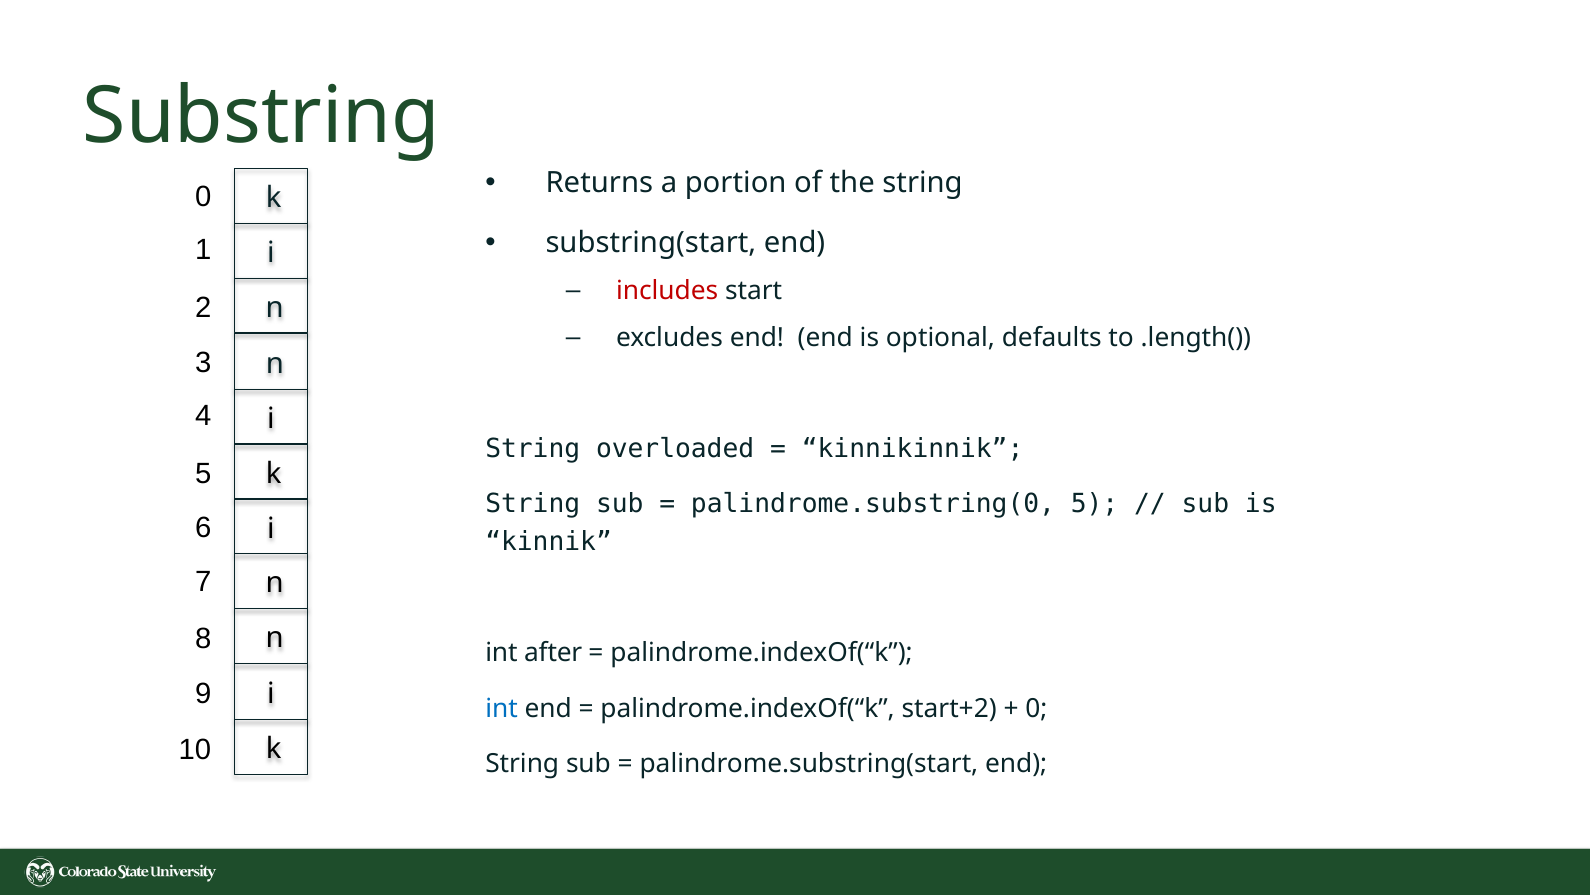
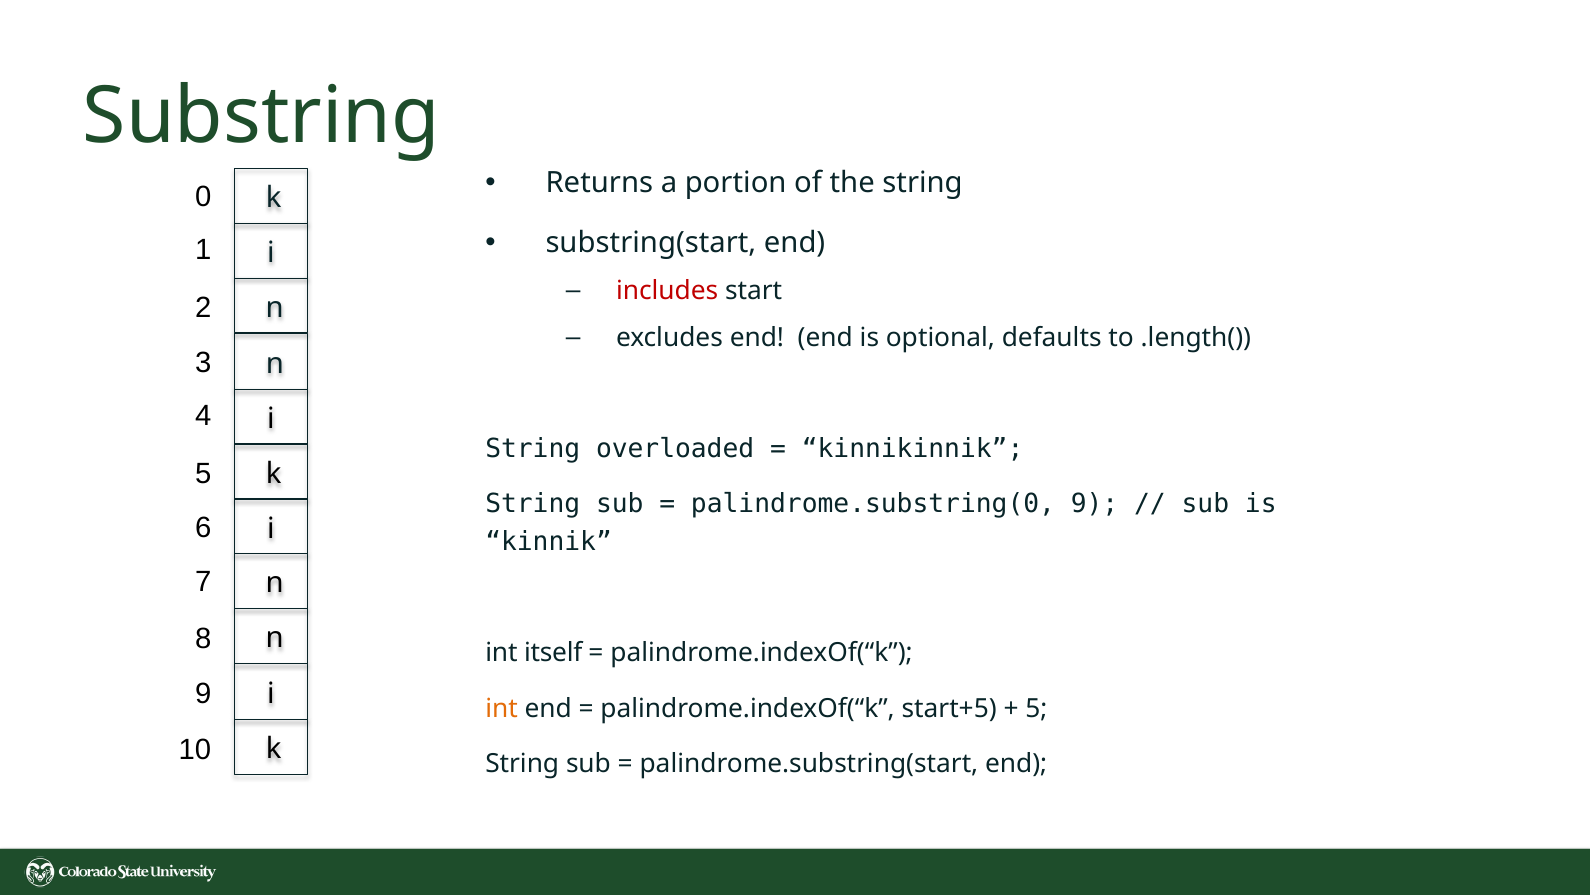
palindrome.substring(0 5: 5 -> 9 (1095, 504)
after: after -> itself (553, 653)
int colour: blue -> orange (502, 708)
start+2: start+2 -> start+5 (949, 708)
0: 0 -> 5 (1036, 708)
